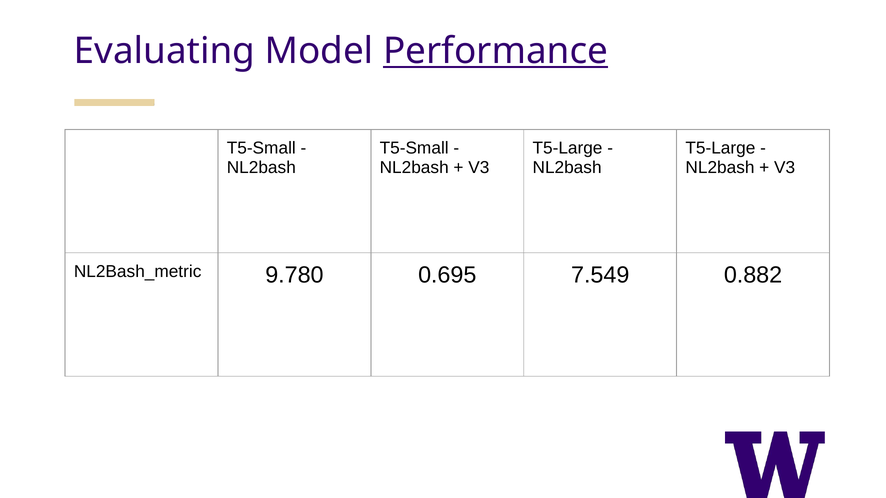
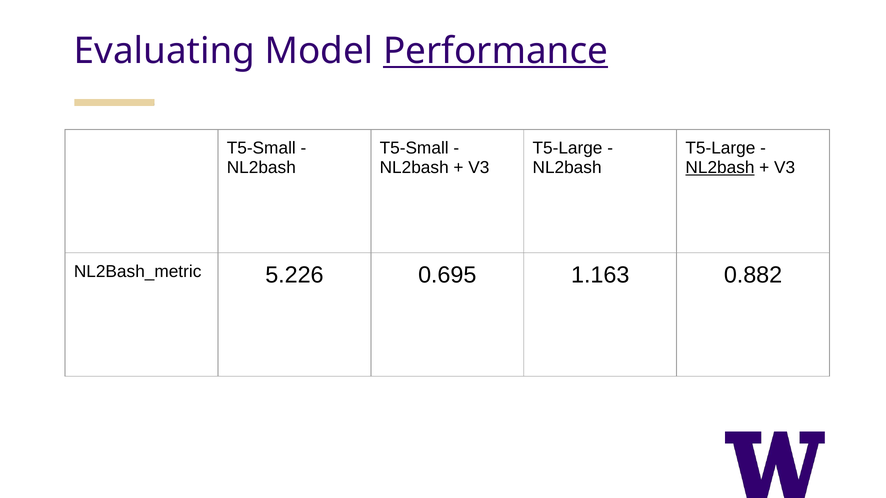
NL2bash underline: none -> present (720, 168)
9.780: 9.780 -> 5.226 (294, 275)
7.549: 7.549 -> 1.163 (600, 275)
